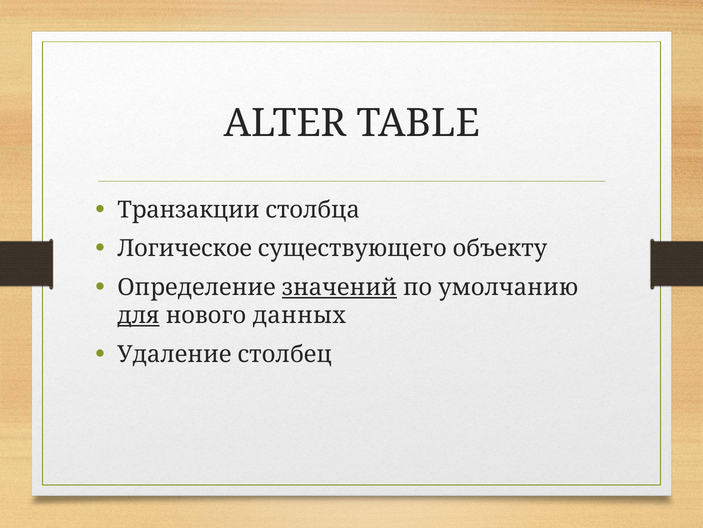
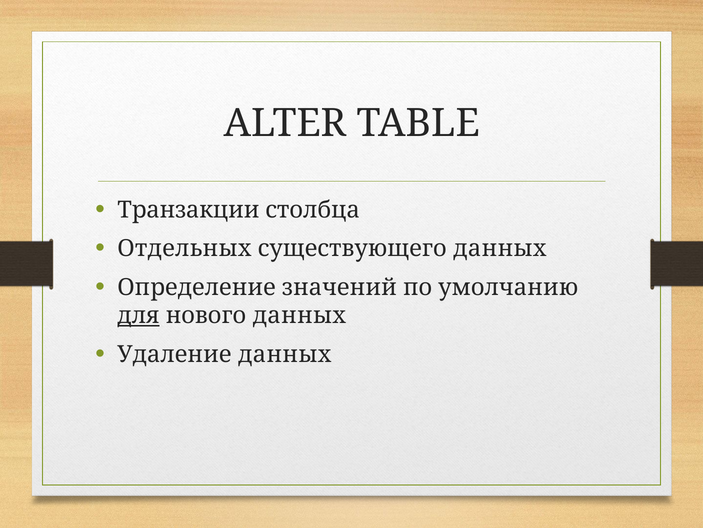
Логическое: Логическое -> Отдельных (184, 248)
существующего объекту: объекту -> данных (500, 248)
значений underline: present -> none (339, 287)
Удаление столбец: столбец -> данных (285, 354)
